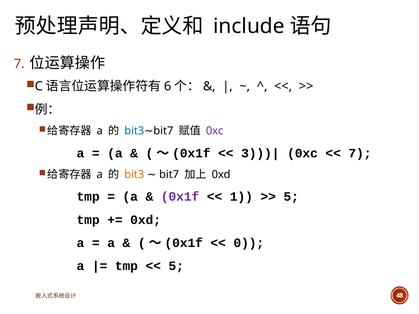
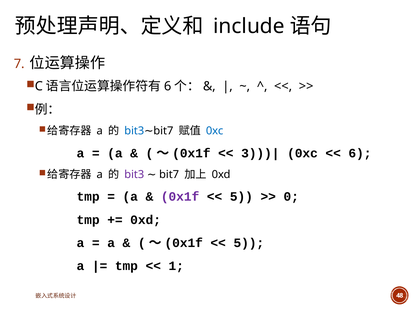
0xc colour: purple -> blue (215, 131)
7: 7 -> 6 (360, 153)
bit3 colour: orange -> purple (134, 175)
1: 1 -> 5 (241, 197)
5: 5 -> 0 (291, 197)
0: 0 -> 5 (249, 243)
5: 5 -> 1 (176, 266)
